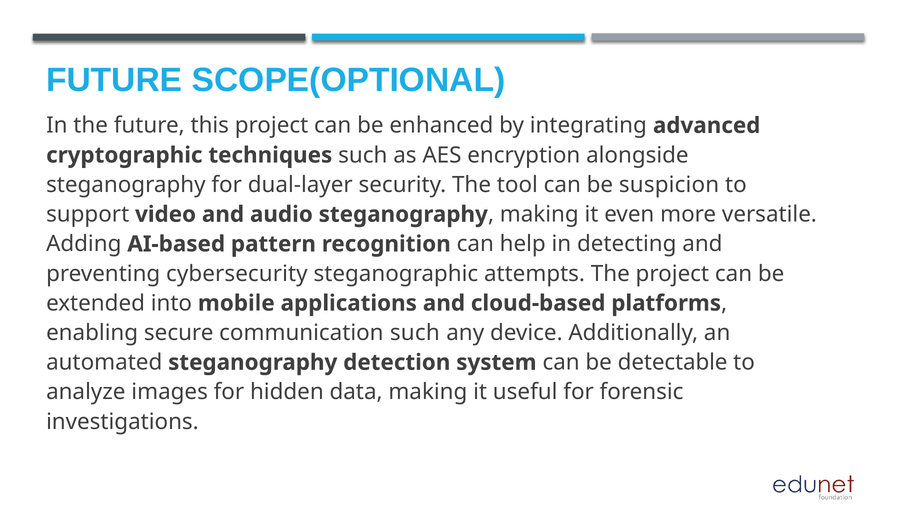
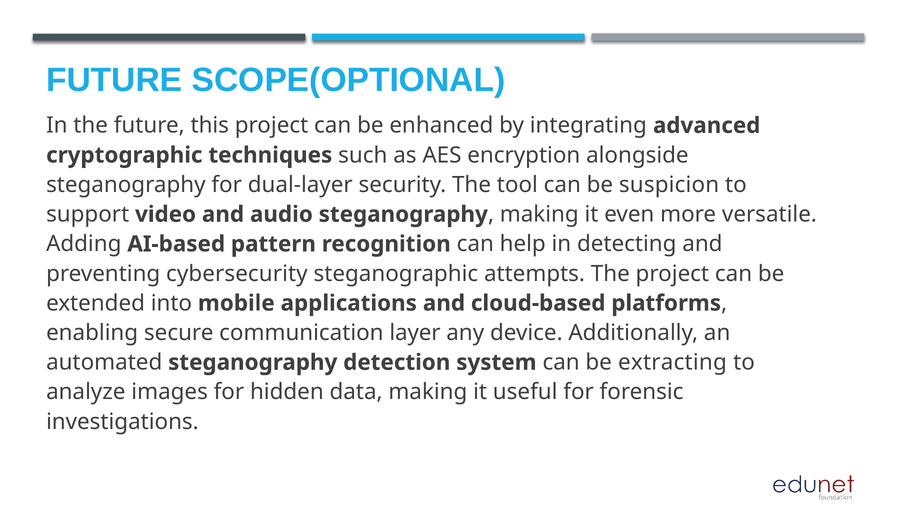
communication such: such -> layer (415, 333)
detectable: detectable -> extracting (672, 362)
